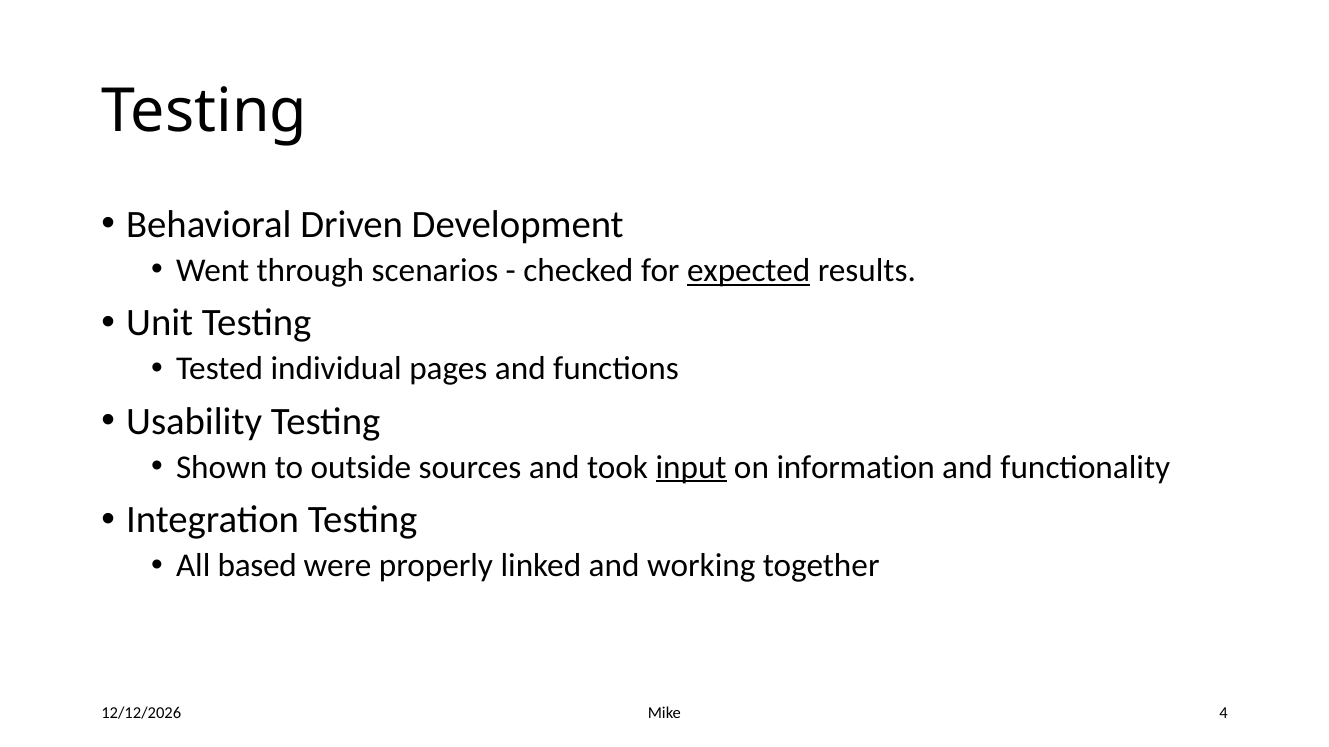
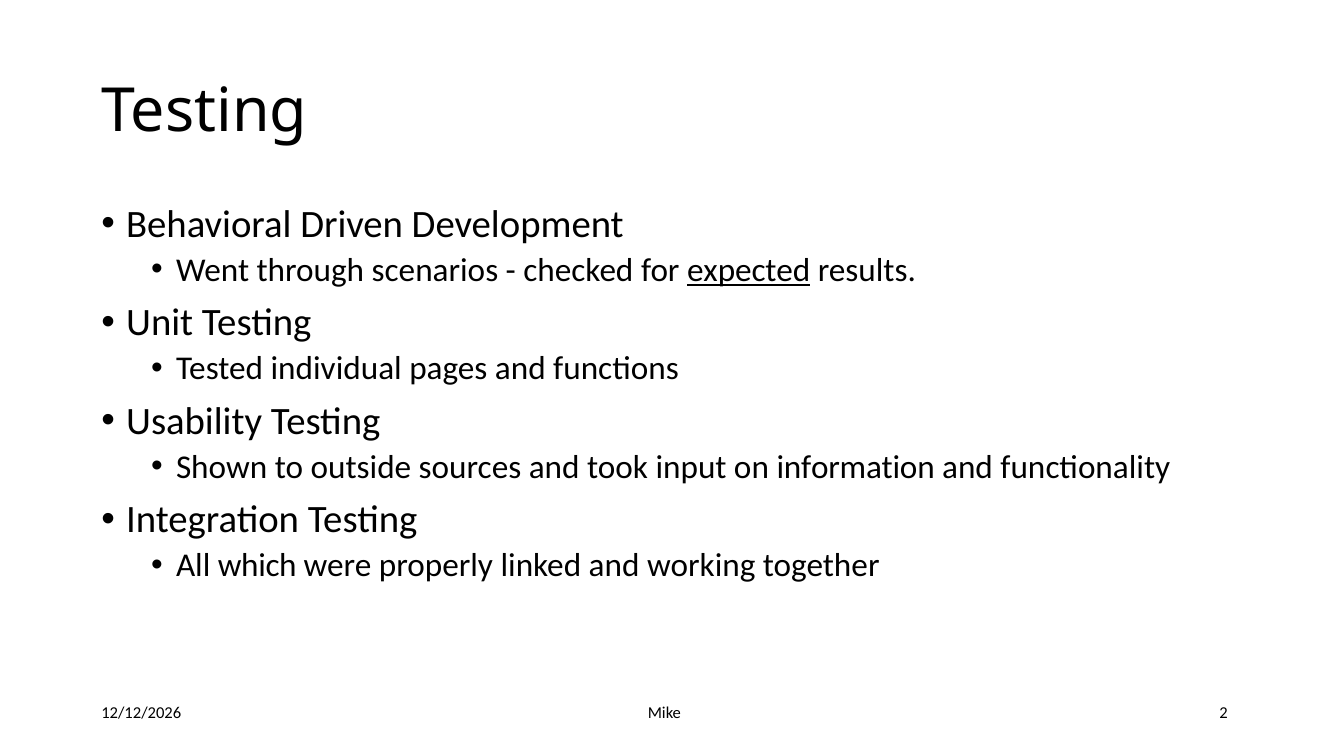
input underline: present -> none (691, 468)
based: based -> which (257, 566)
4: 4 -> 2 (1224, 714)
